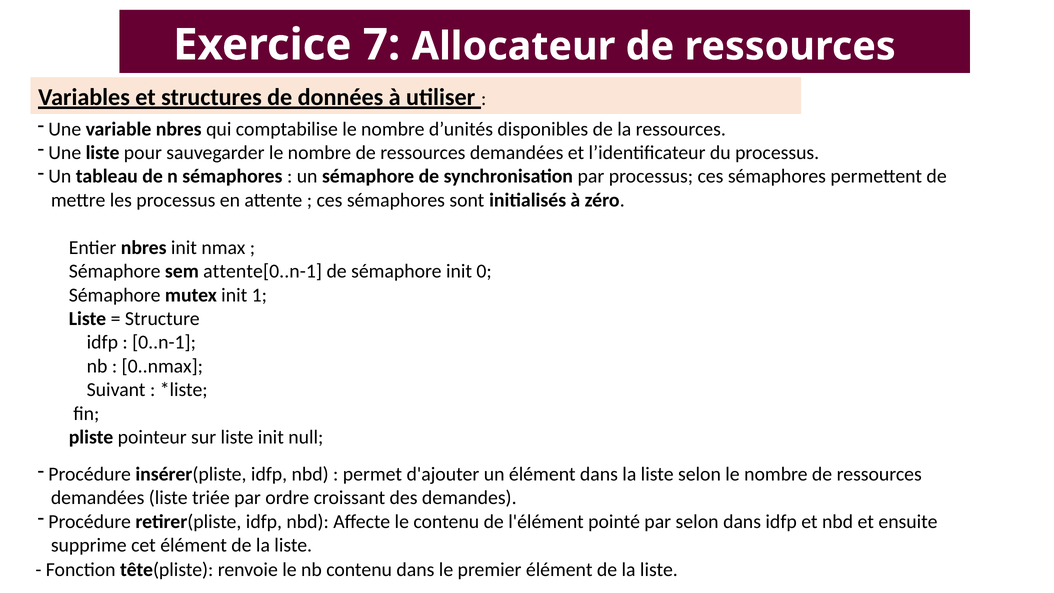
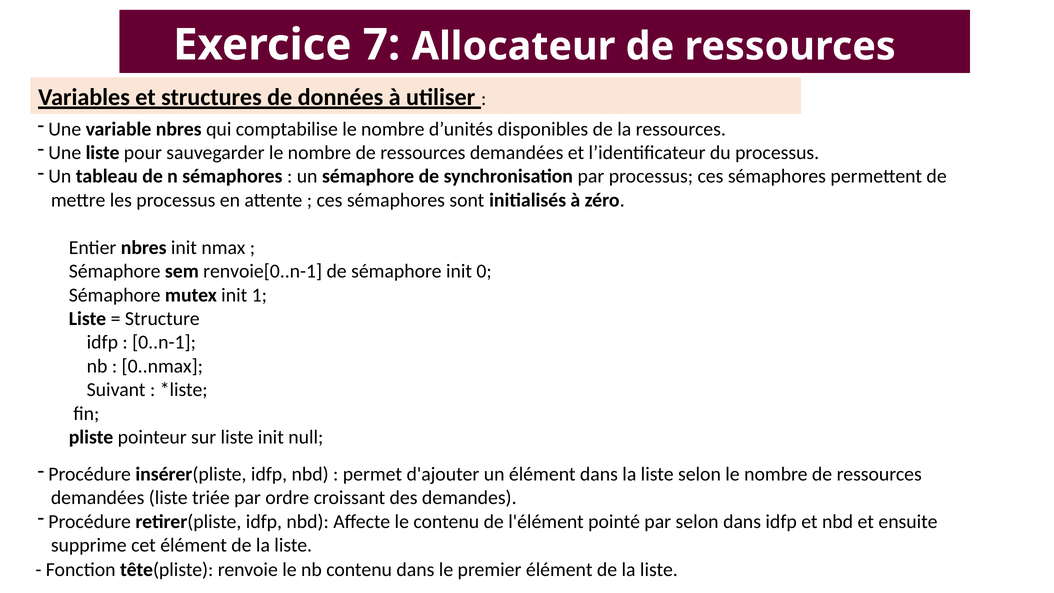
attente[0..n-1: attente[0..n-1 -> renvoie[0..n-1 (263, 271)
